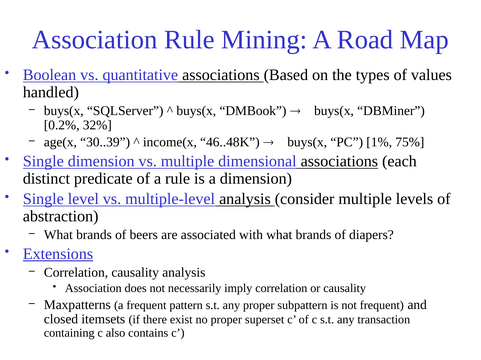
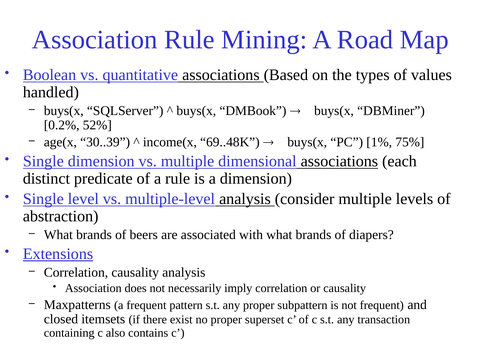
32%: 32% -> 52% (97, 125)
46..48K: 46..48K -> 69..48K (230, 143)
